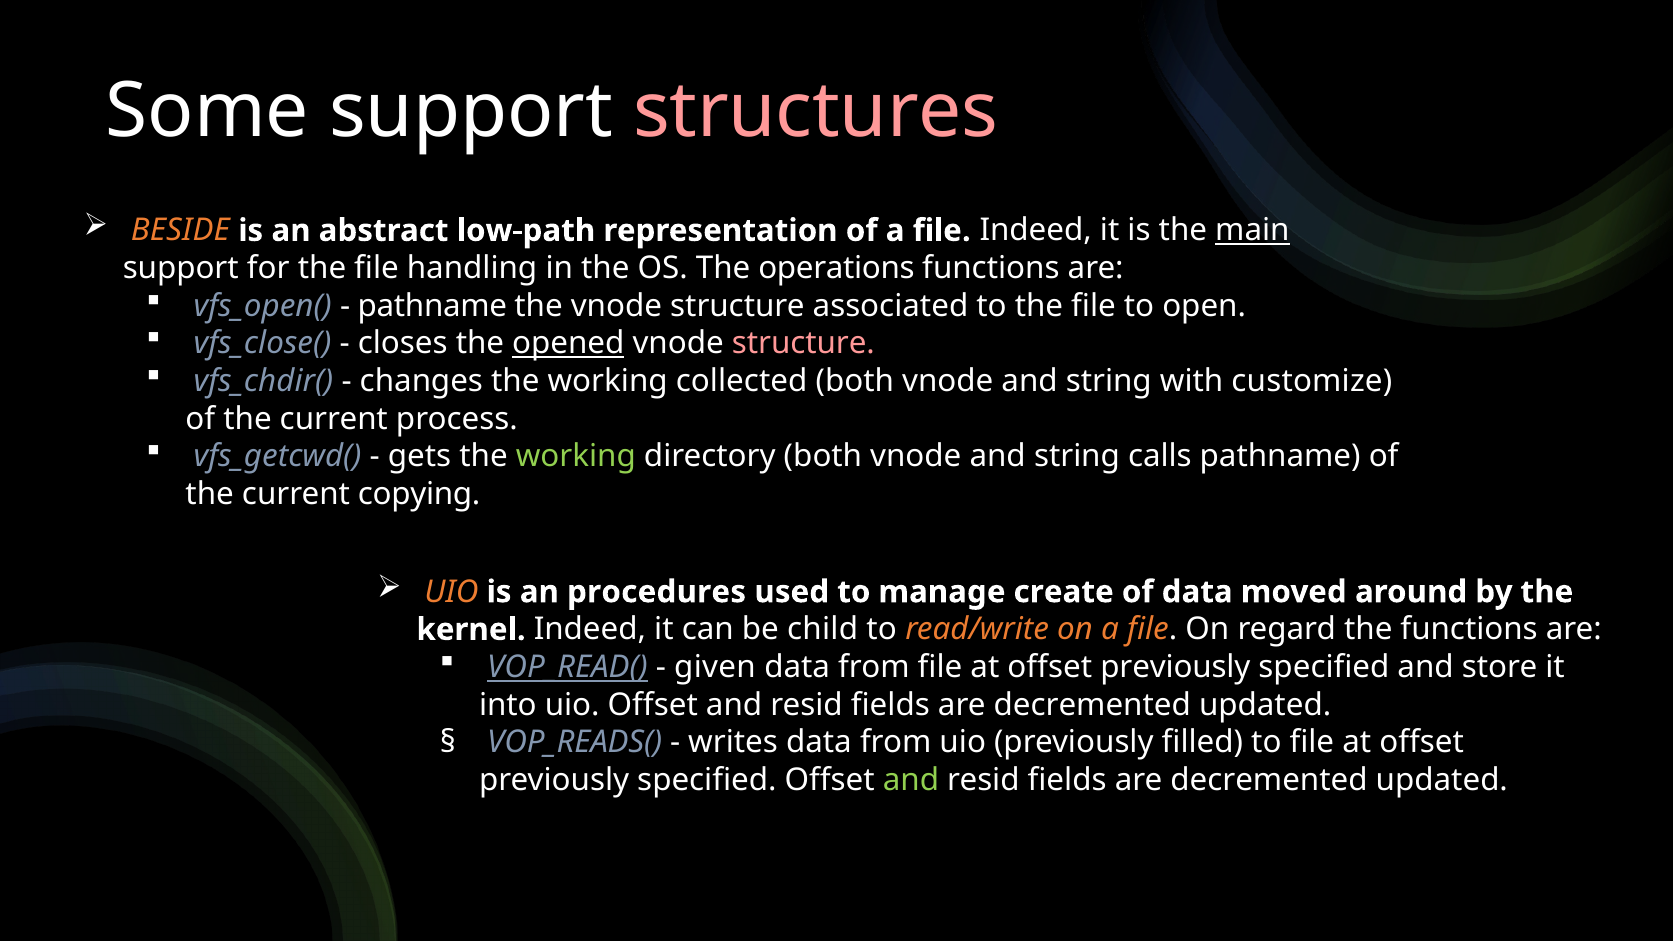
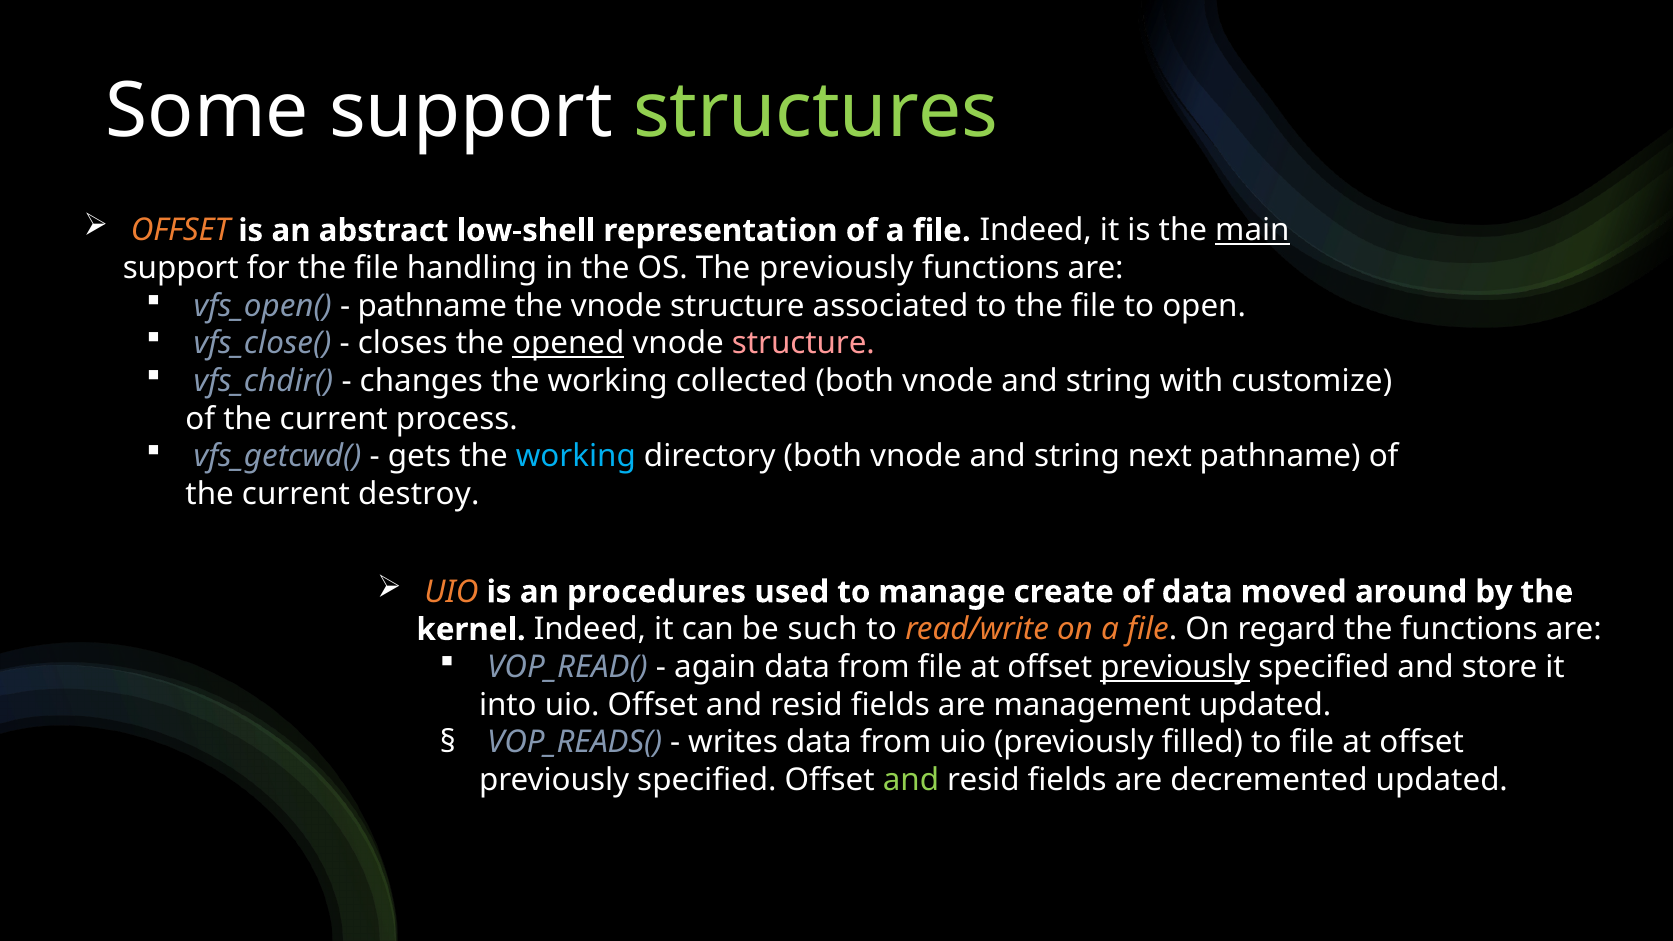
structures colour: pink -> light green (816, 111)
BESIDE: BESIDE -> OFFSET (181, 231)
low-path: low-path -> low-shell (526, 231)
The operations: operations -> previously (836, 268)
working colour: light green -> light blue (576, 456)
calls: calls -> next (1160, 456)
copying: copying -> destroy (419, 494)
child: child -> such (823, 630)
VOP_READ( underline: present -> none (567, 667)
given: given -> again (715, 667)
previously underline: none -> present (1175, 667)
decremented: decremented -> management (1092, 705)
